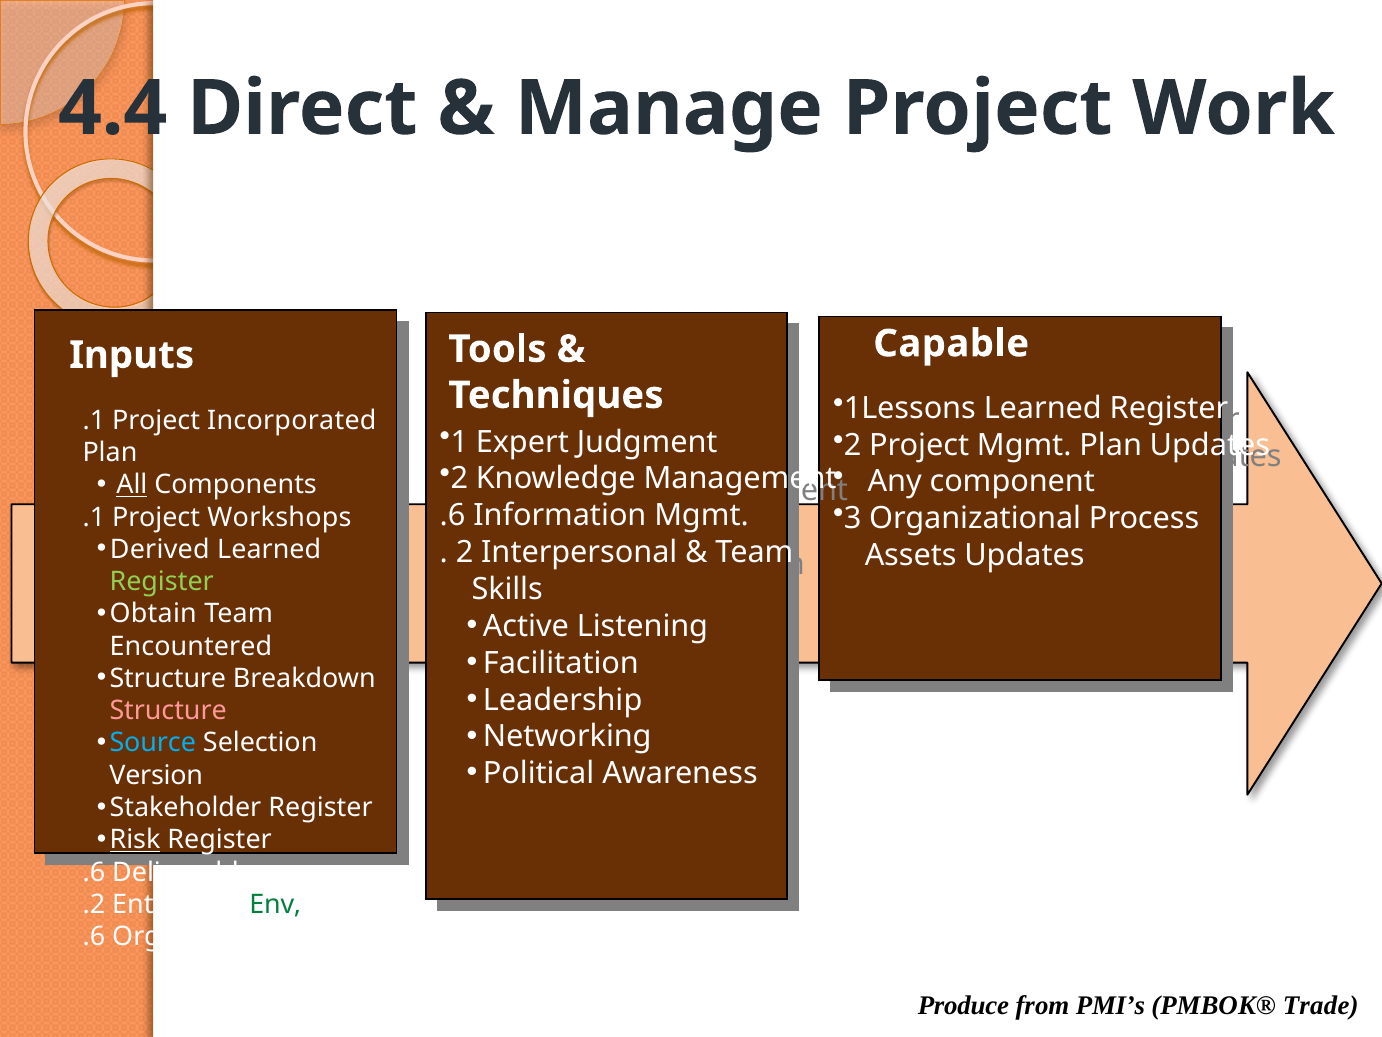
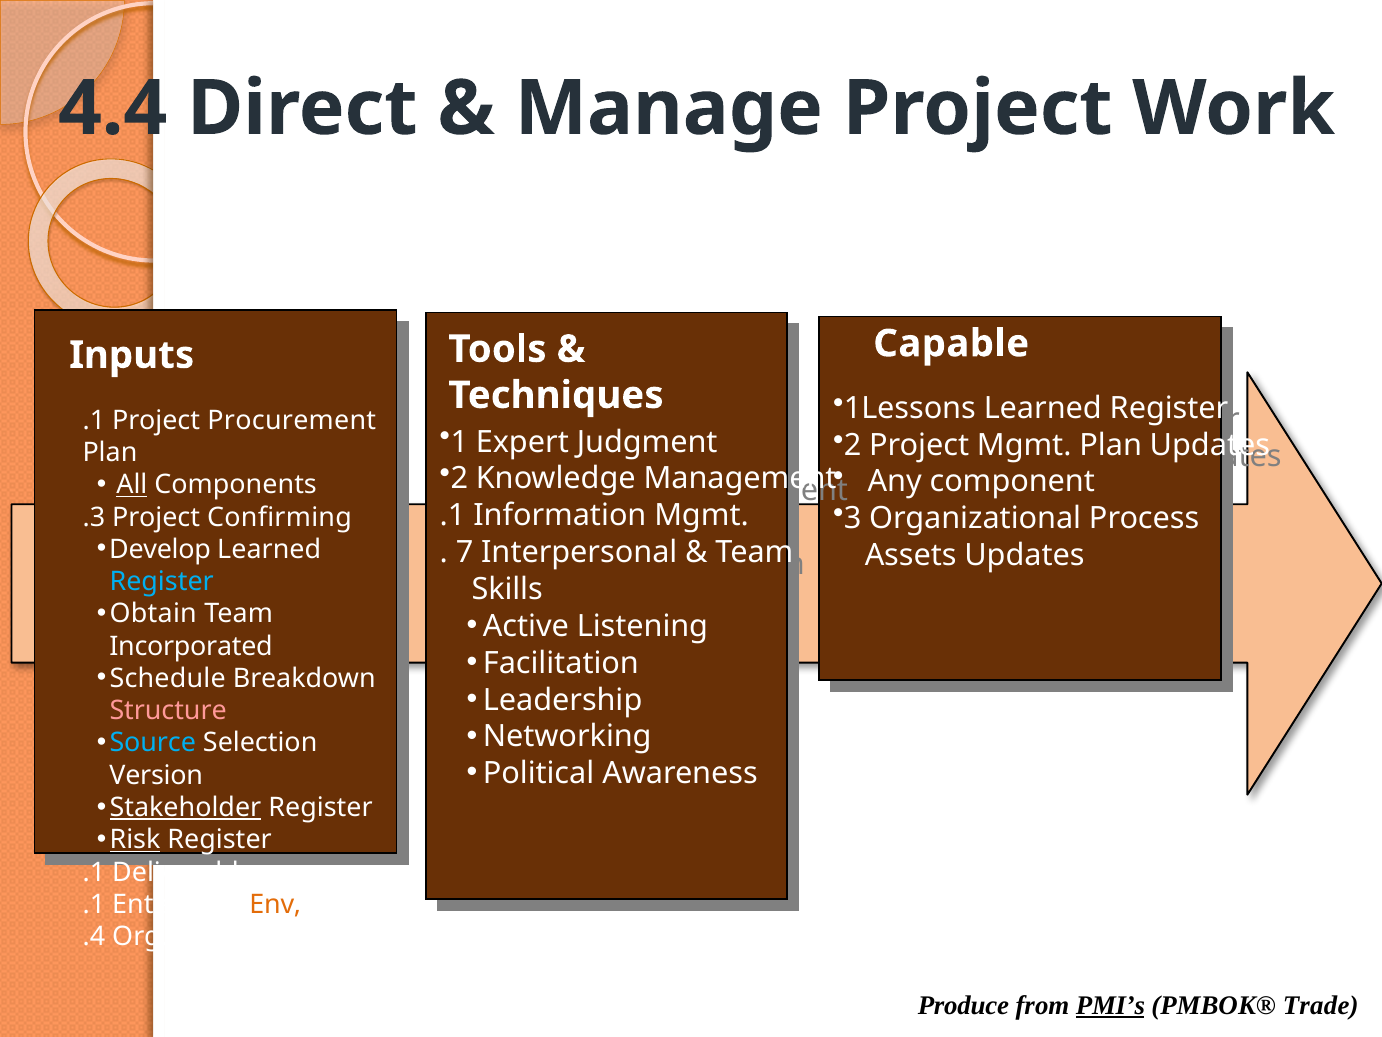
Incorporated: Incorporated -> Procurement (292, 420)
.6: .6 -> .1 (453, 515)
.1: .1 -> .3 (94, 517)
Workshops: Workshops -> Confirming (279, 517)
Derived: Derived -> Develop (160, 549)
2: 2 -> 7 (465, 552)
Register colour: light green -> light blue (162, 581)
Encountered: Encountered -> Incorporated (191, 646)
Structure: Structure -> Schedule (168, 678)
Stakeholder underline: none -> present (185, 807)
.6: .6 -> .1 (94, 872)
.2: .2 -> .1 (94, 904)
Env colour: green -> orange (275, 904)
.6: .6 -> .4 (94, 936)
PMI’s underline: none -> present (1110, 1005)
